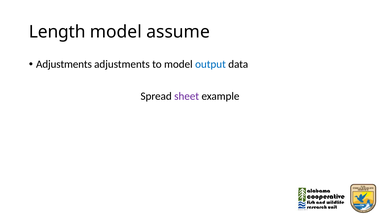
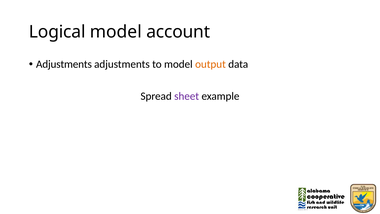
Length: Length -> Logical (57, 32)
assume: assume -> account (178, 32)
output colour: blue -> orange (210, 64)
